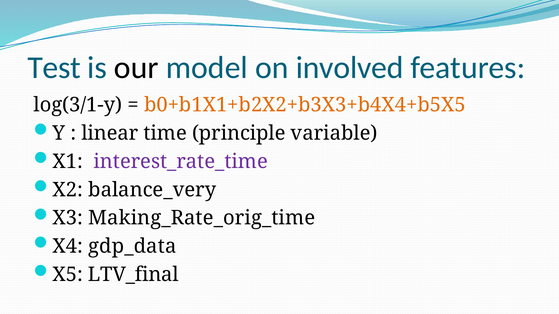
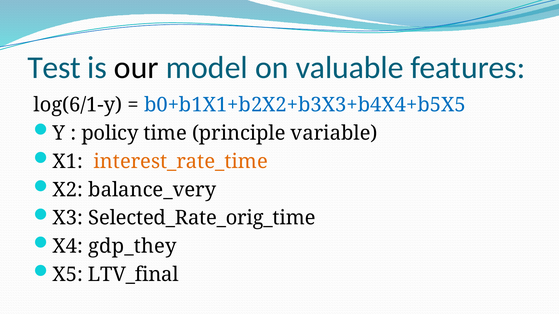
involved: involved -> valuable (350, 68)
log(3/1-y: log(3/1-y -> log(6/1-y (78, 105)
b0+b1X1+b2X2+b3X3+b4X4+b5X5 colour: orange -> blue (305, 105)
linear: linear -> policy (110, 133)
interest_rate_time colour: purple -> orange (181, 162)
Making_Rate_orig_time: Making_Rate_orig_time -> Selected_Rate_orig_time (202, 218)
gdp_data: gdp_data -> gdp_they (132, 247)
